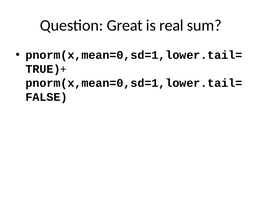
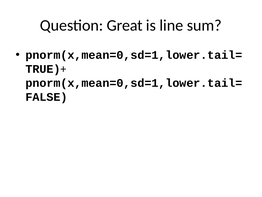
real: real -> line (171, 25)
